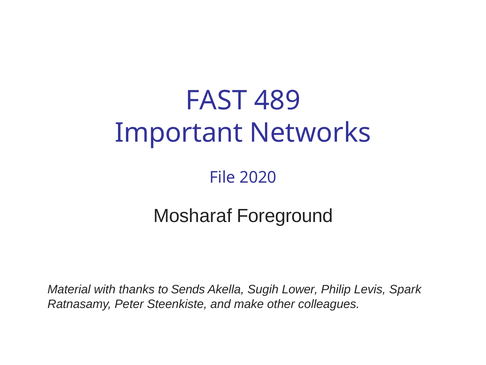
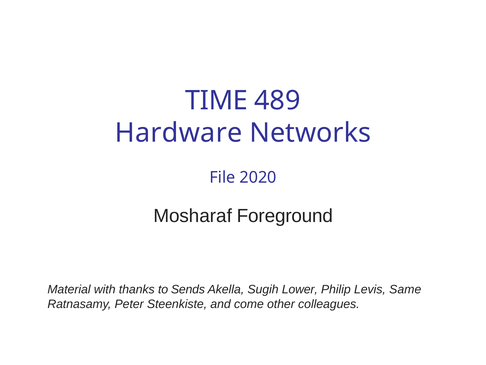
FAST: FAST -> TIME (216, 100)
Important: Important -> Hardware (179, 133)
Spark: Spark -> Same (405, 289)
make: make -> come (249, 304)
